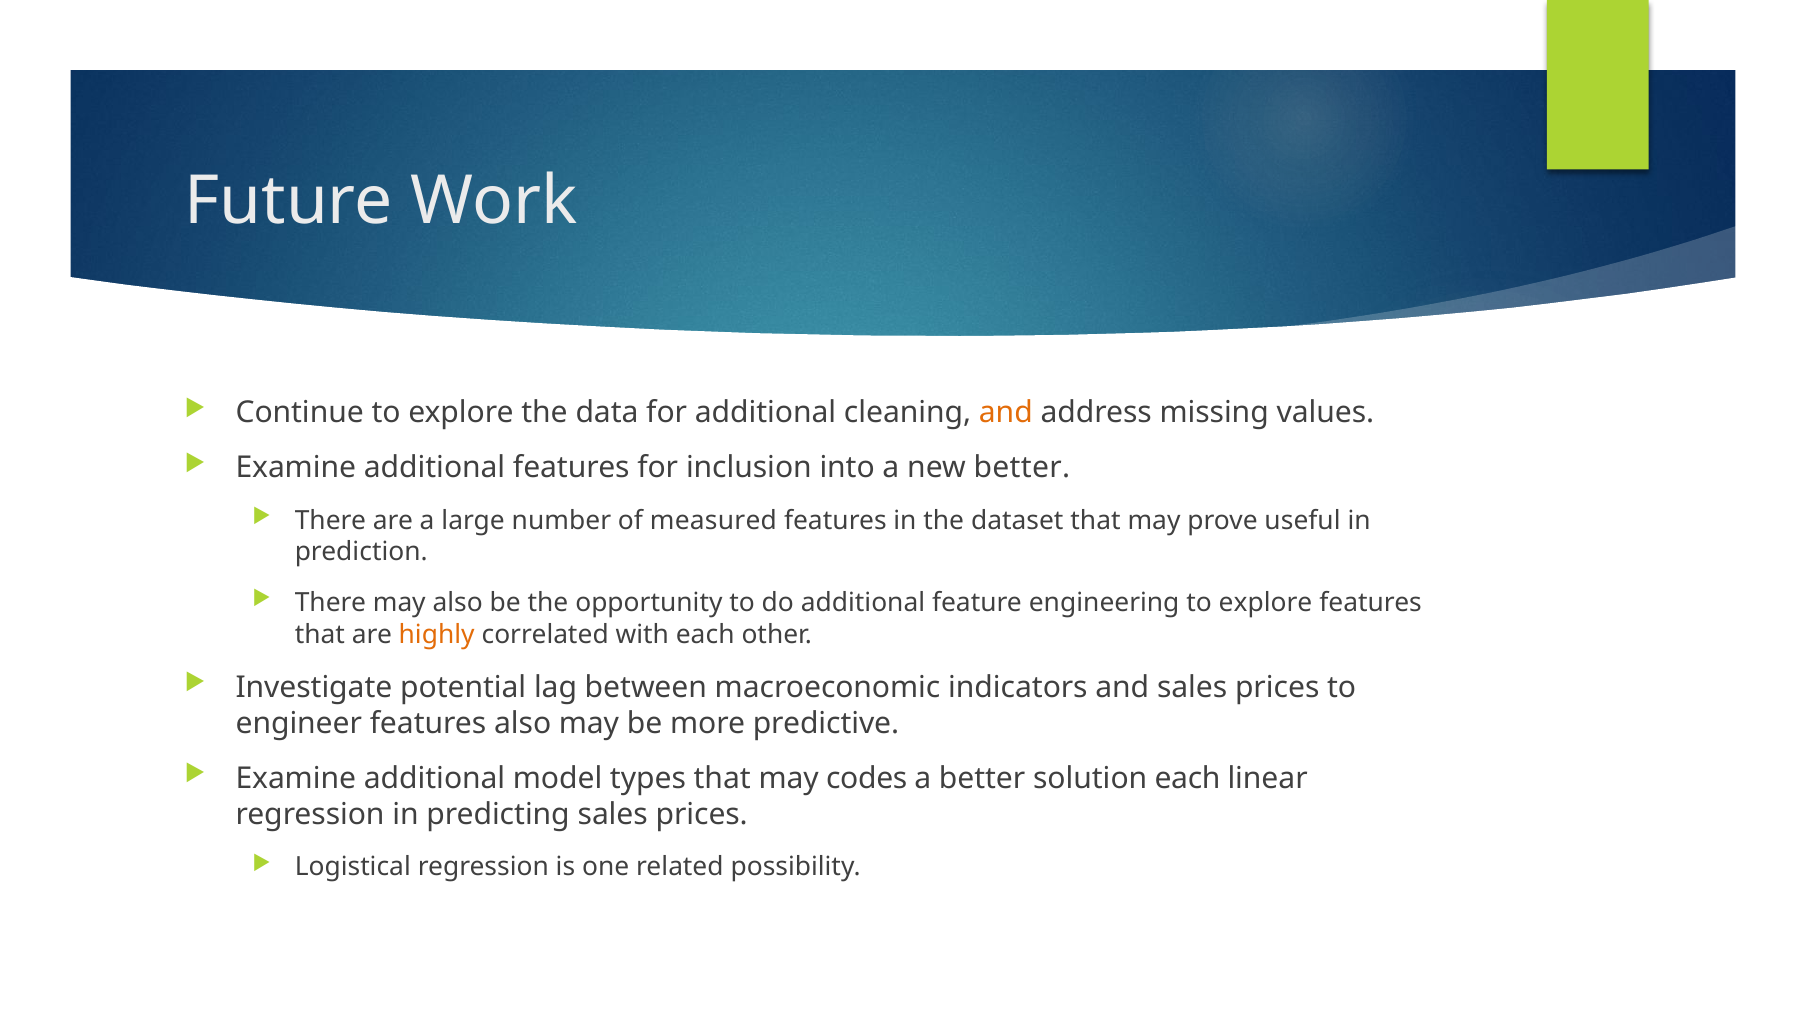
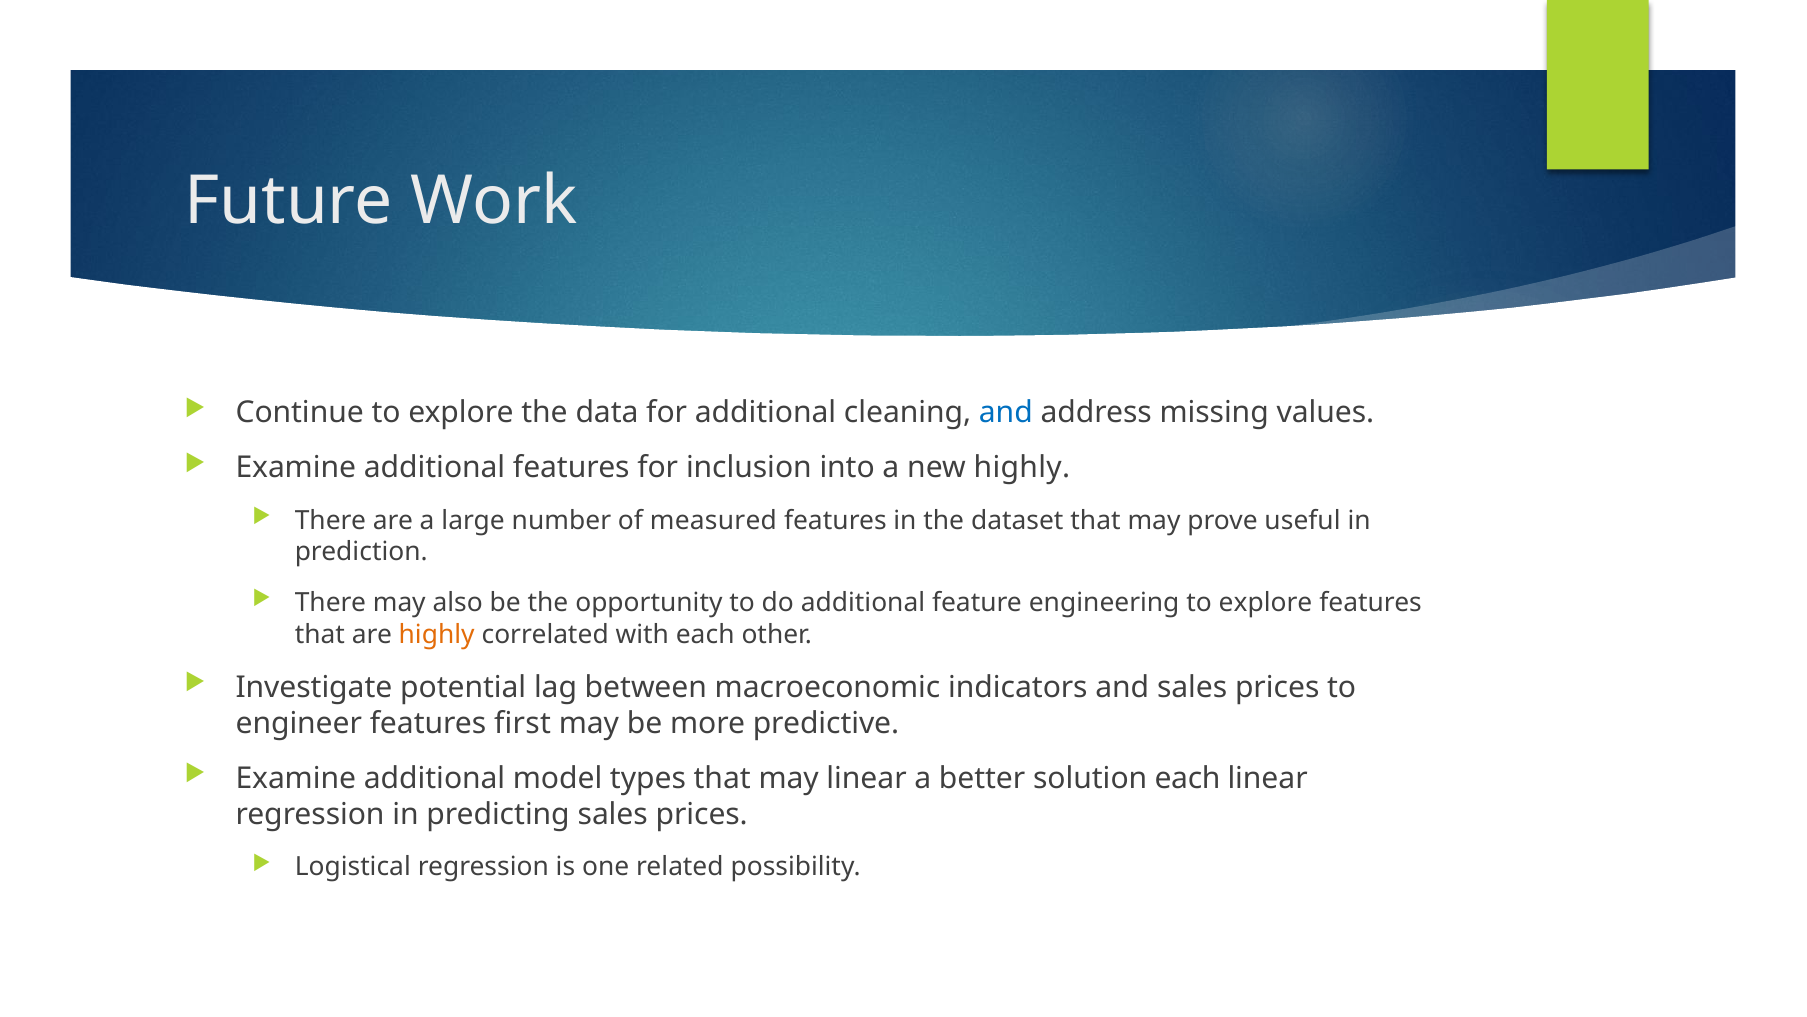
and colour: orange -> blue (1006, 413)
new better: better -> highly (1022, 468)
features also: also -> first (523, 723)
may codes: codes -> linear (867, 778)
